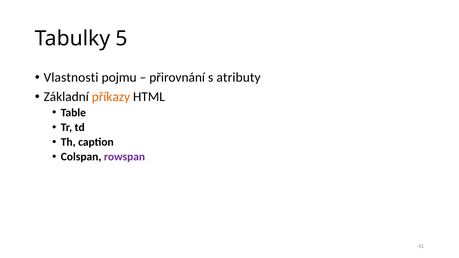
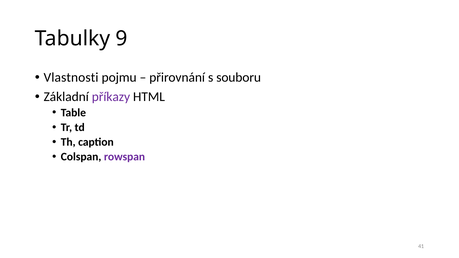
5: 5 -> 9 (122, 39)
atributy: atributy -> souboru (239, 78)
příkazy colour: orange -> purple (111, 97)
